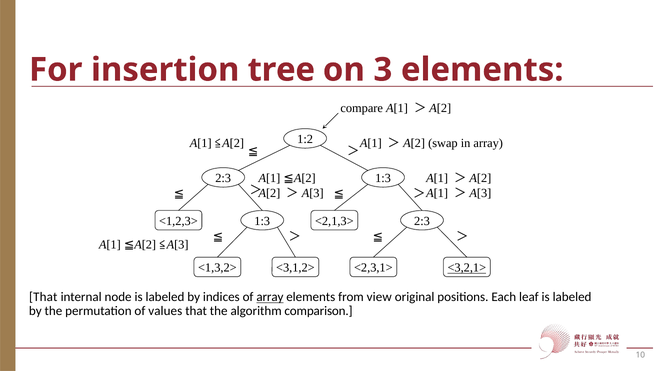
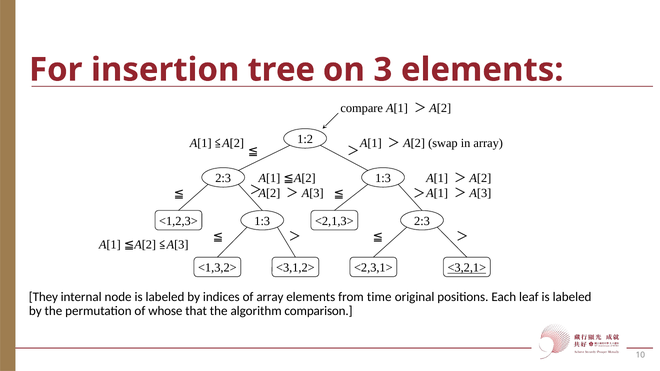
That: That -> They (43, 297)
array underline: present -> none (270, 297)
view: view -> time (379, 297)
values: values -> whose (165, 311)
